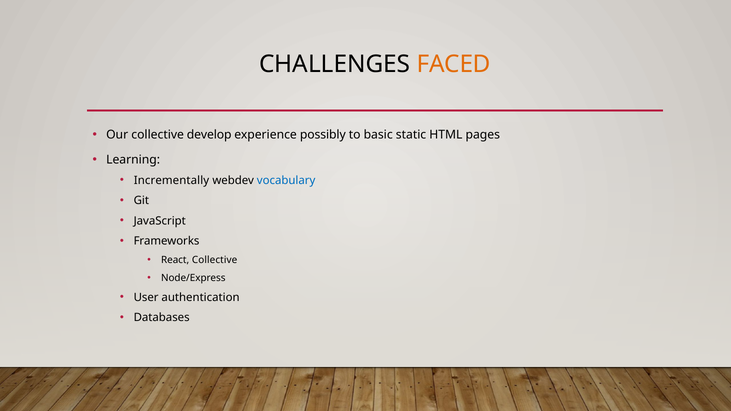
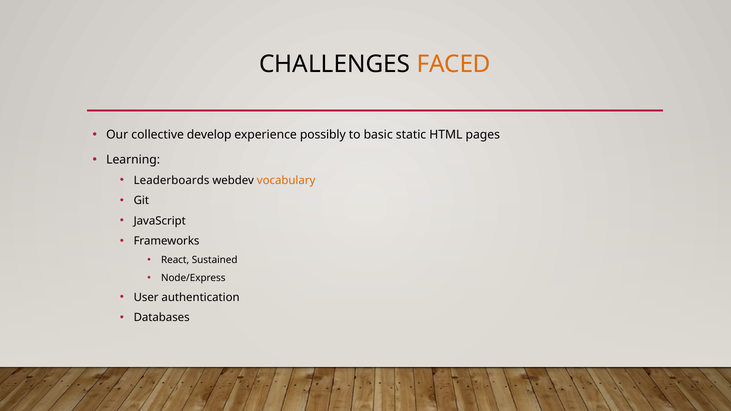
Incrementally: Incrementally -> Leaderboards (171, 180)
vocabulary colour: blue -> orange (286, 180)
React Collective: Collective -> Sustained (215, 260)
